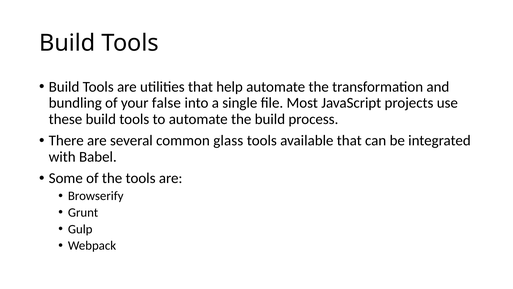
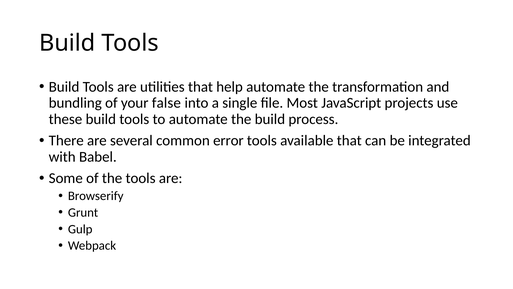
glass: glass -> error (228, 140)
